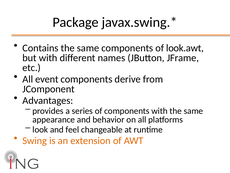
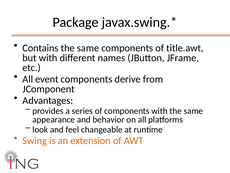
look.awt: look.awt -> title.awt (185, 48)
